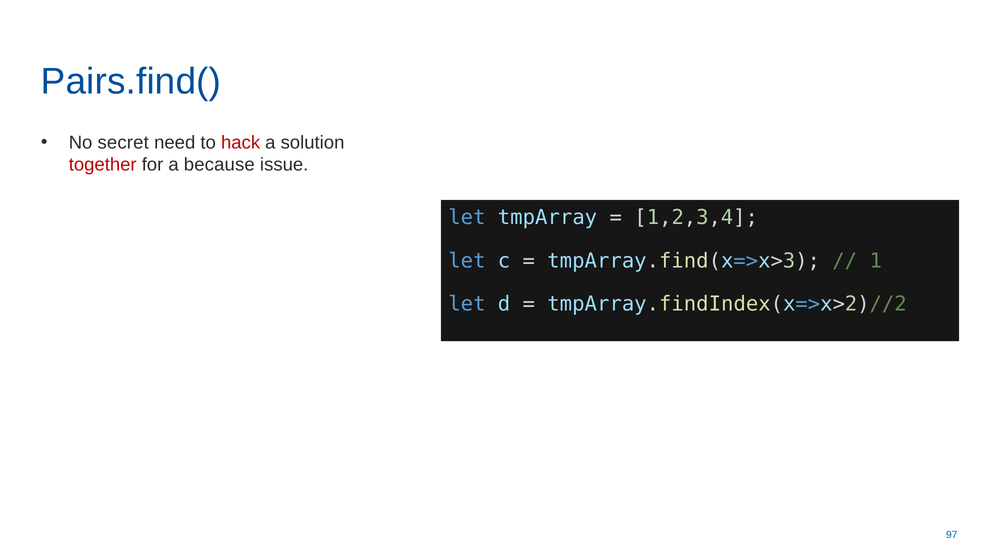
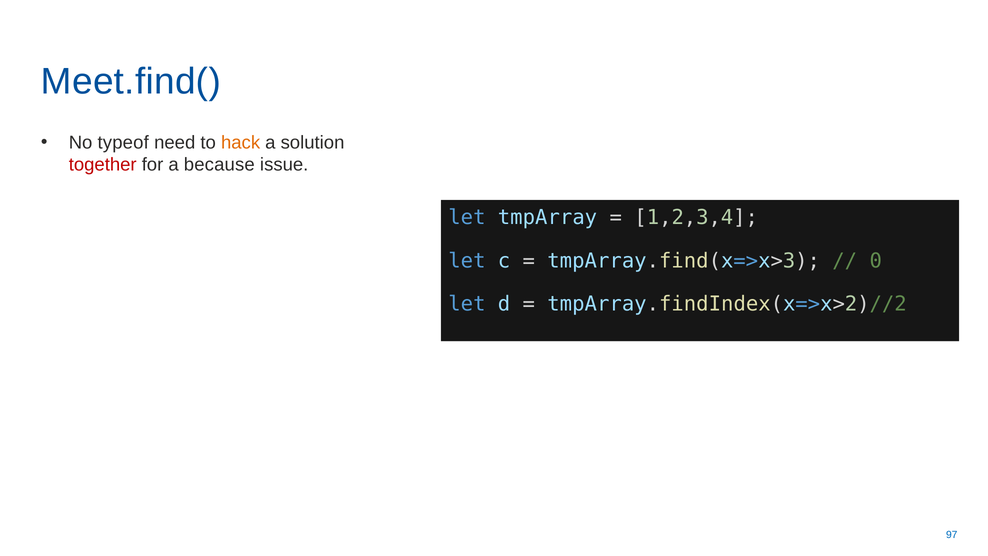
Pairs.find(: Pairs.find( -> Meet.find( (131, 81)
secret: secret -> typeof (123, 142)
hack colour: red -> orange (241, 142)
1: 1 -> 0 (876, 261)
